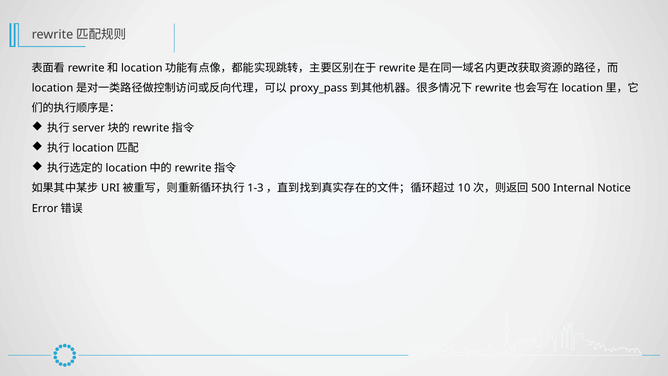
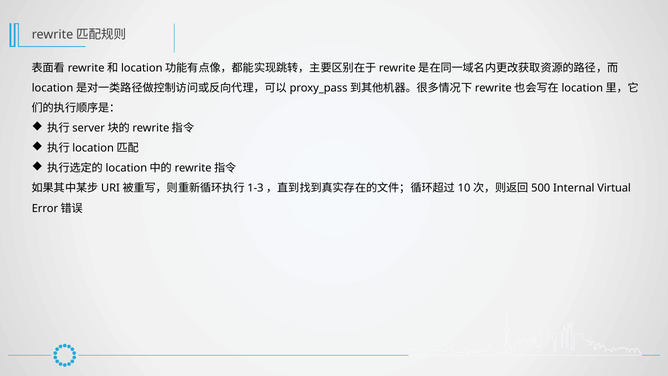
Notice: Notice -> Virtual (614, 188)
